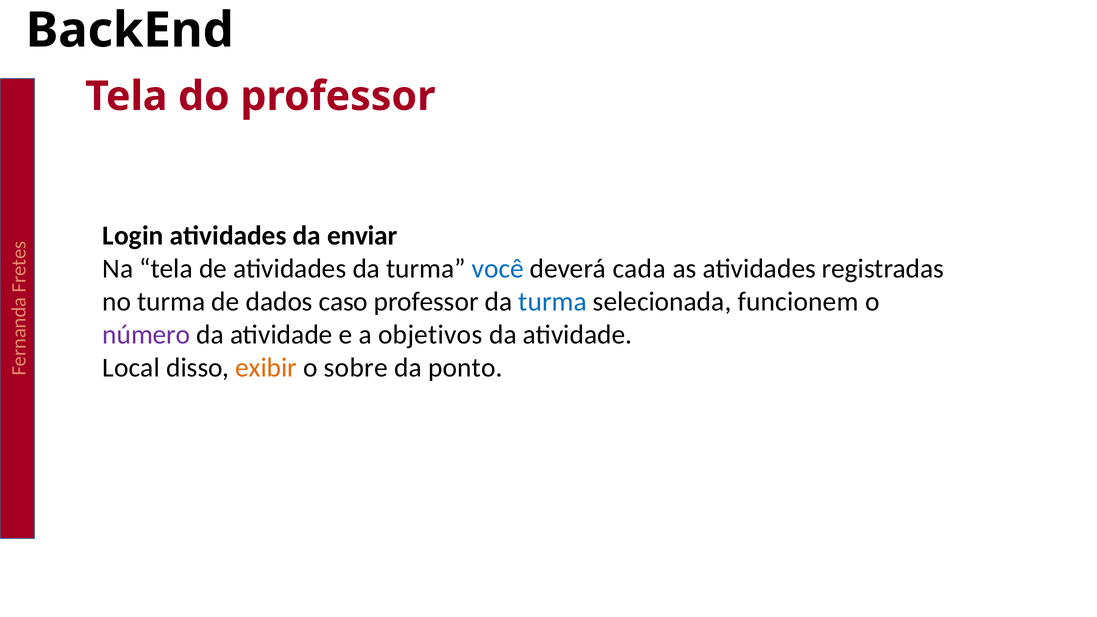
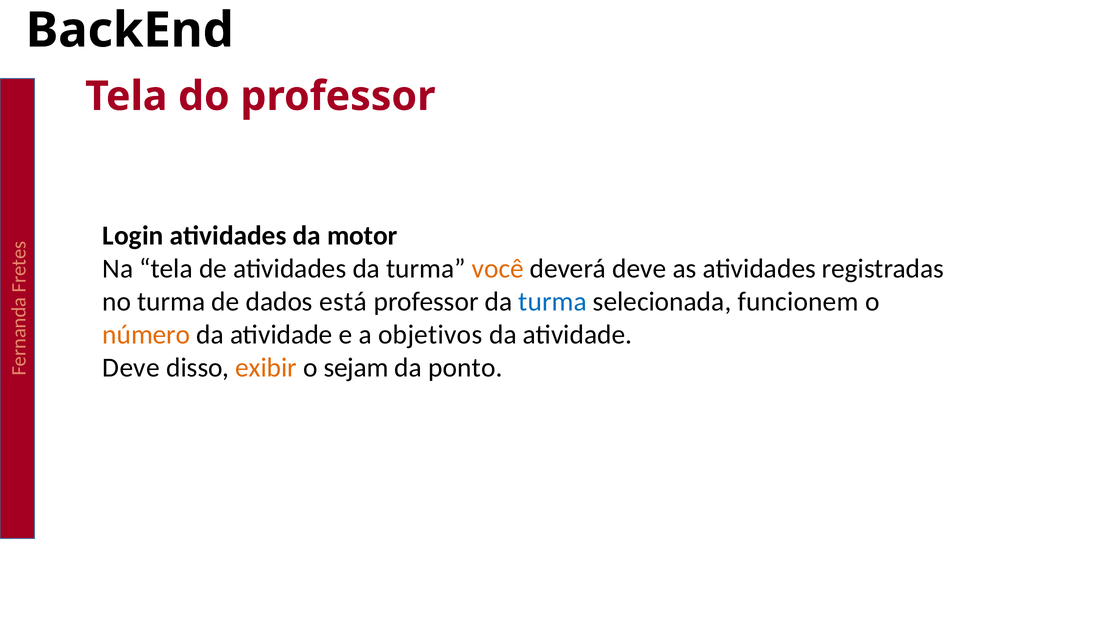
enviar: enviar -> motor (362, 236)
você colour: blue -> orange (498, 269)
deverá cada: cada -> deve (639, 269)
caso: caso -> está (343, 302)
número colour: purple -> orange (146, 335)
Local: Local -> Deve (131, 368)
sobre: sobre -> sejam (356, 368)
